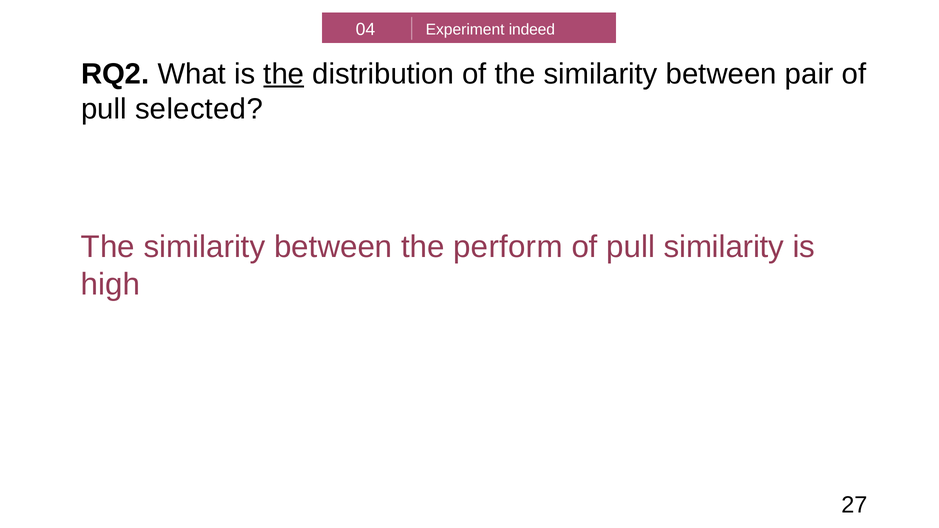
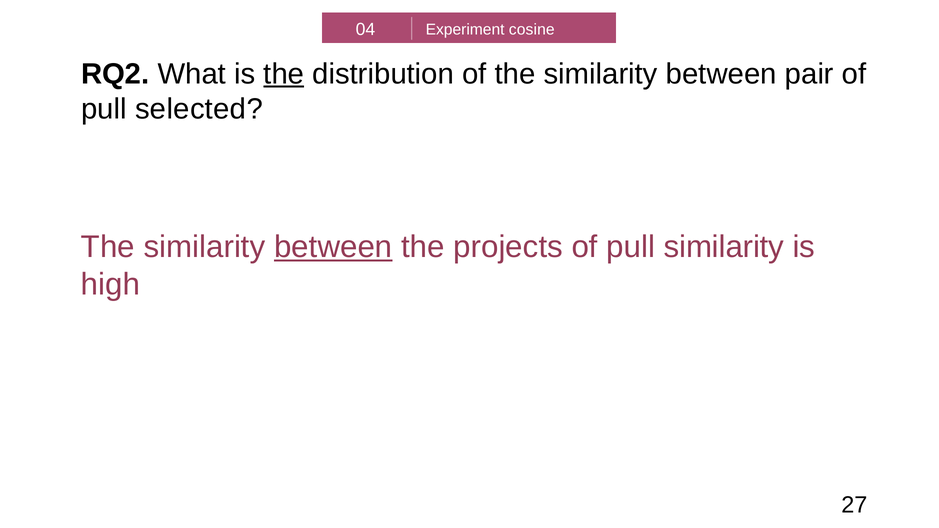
indeed: indeed -> cosine (532, 29)
between underline: none -> present (333, 247)
perform: perform -> projects (508, 247)
